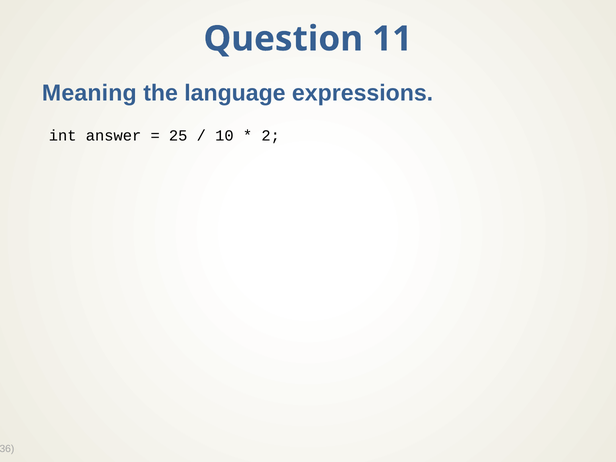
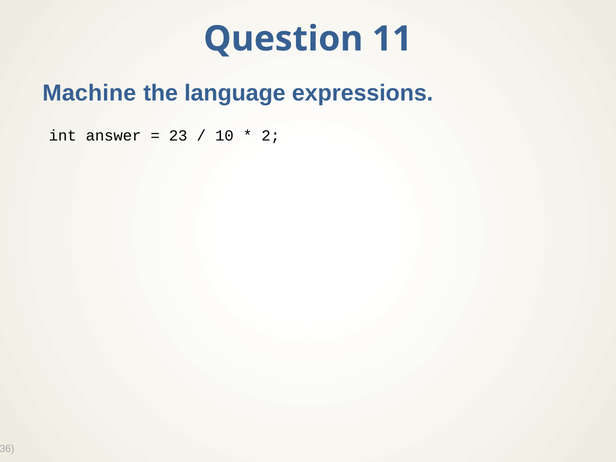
Meaning: Meaning -> Machine (89, 93)
25: 25 -> 23 (178, 135)
